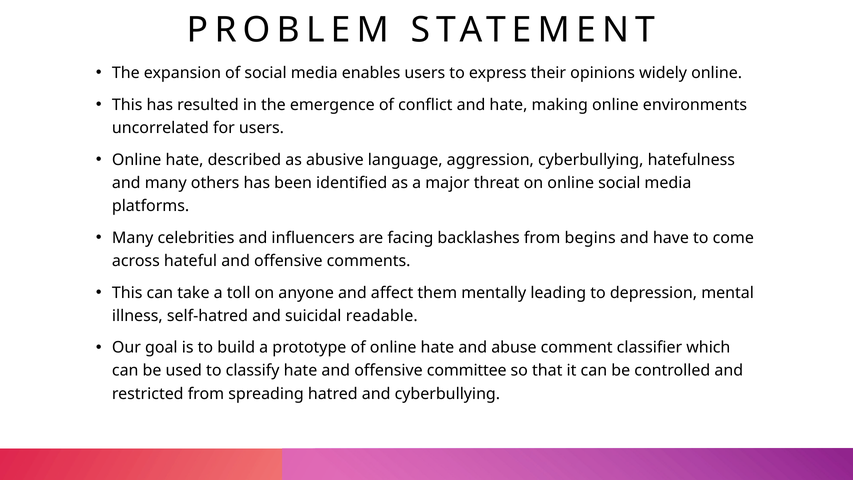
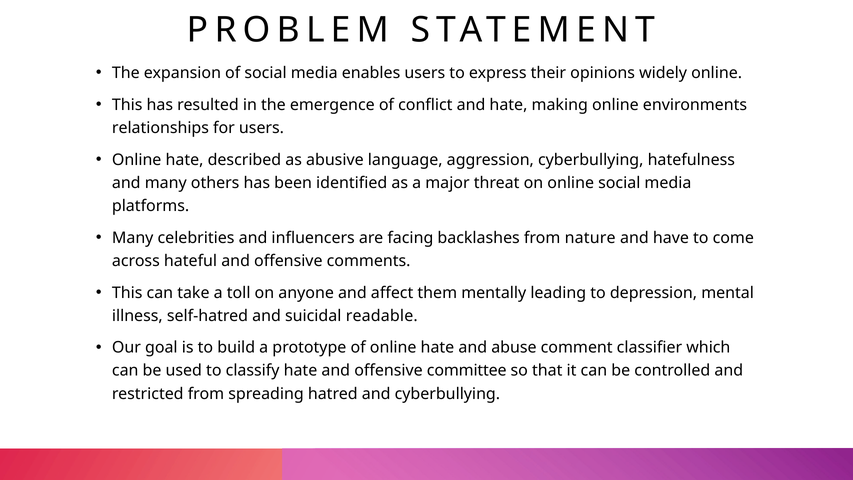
uncorrelated: uncorrelated -> relationships (160, 128)
begins: begins -> nature (590, 238)
